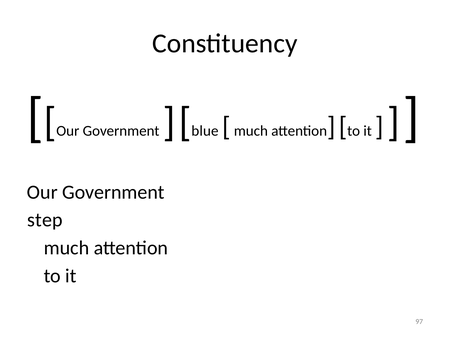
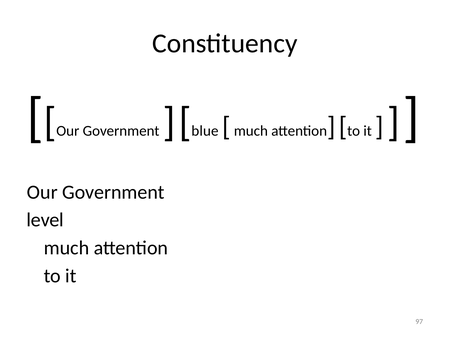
step: step -> level (45, 220)
